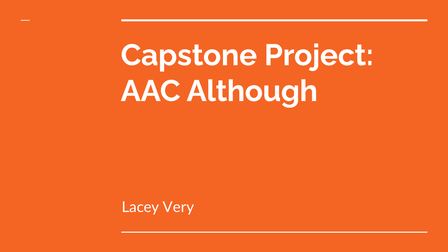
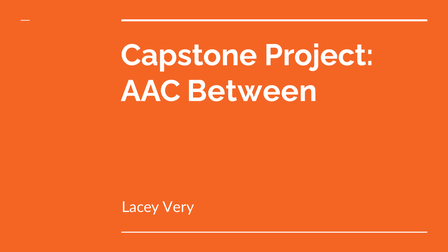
Although: Although -> Between (252, 91)
